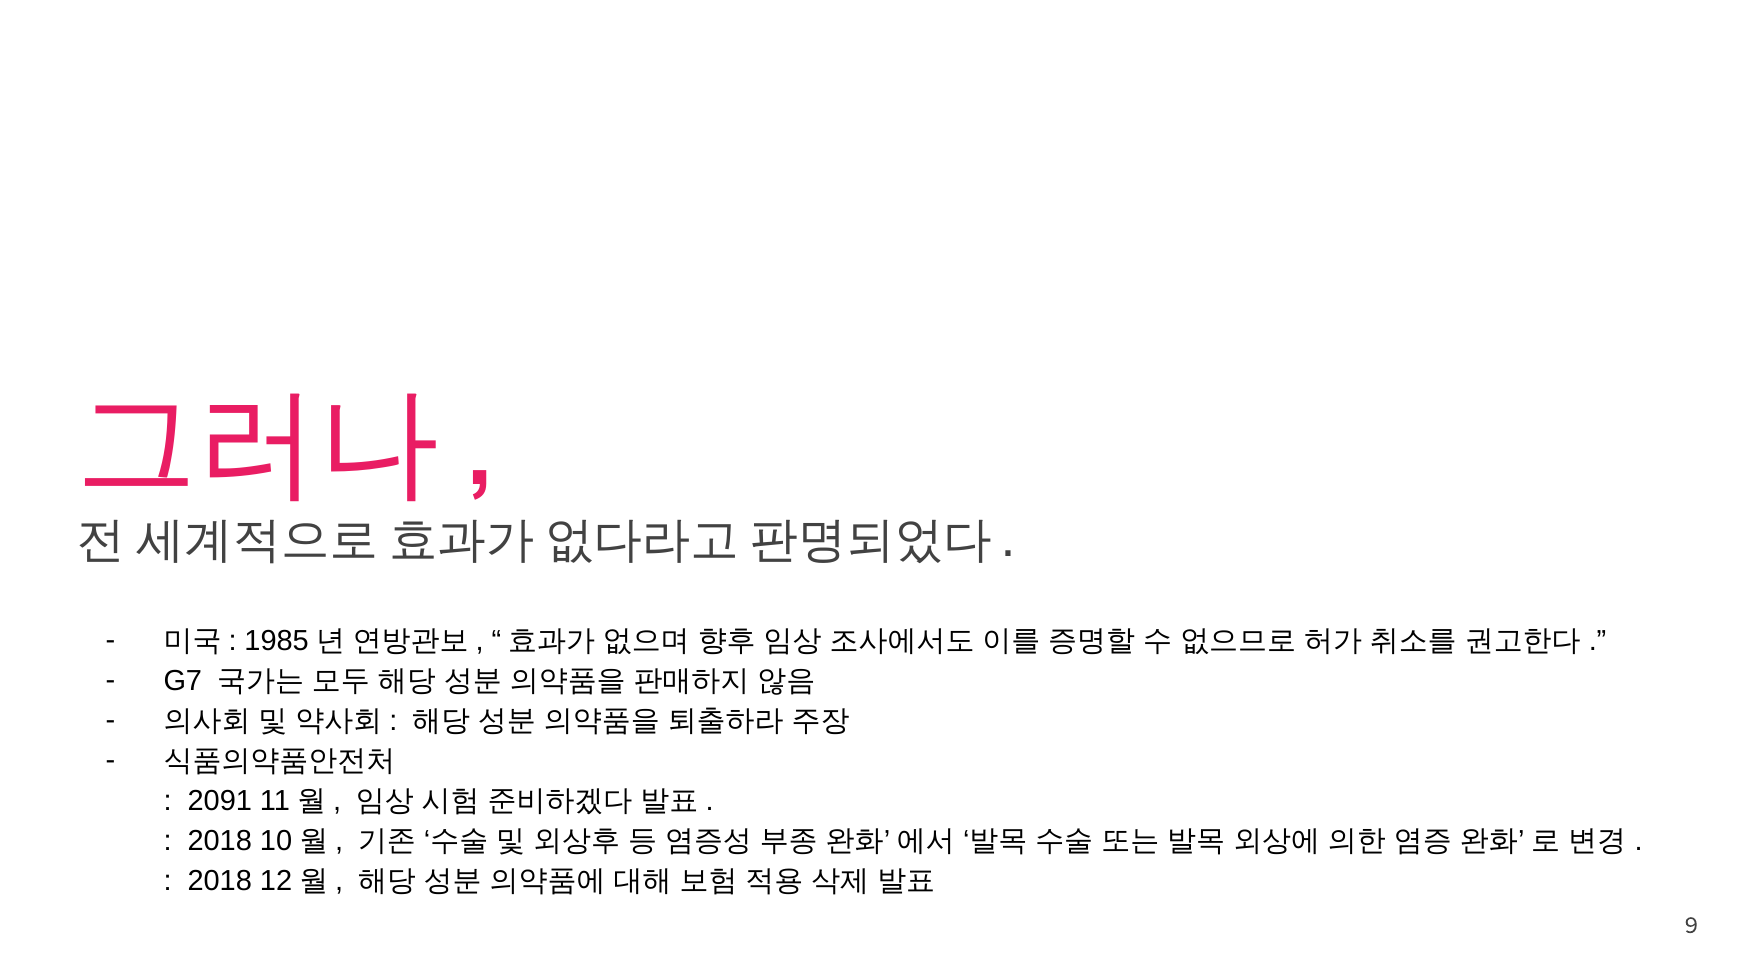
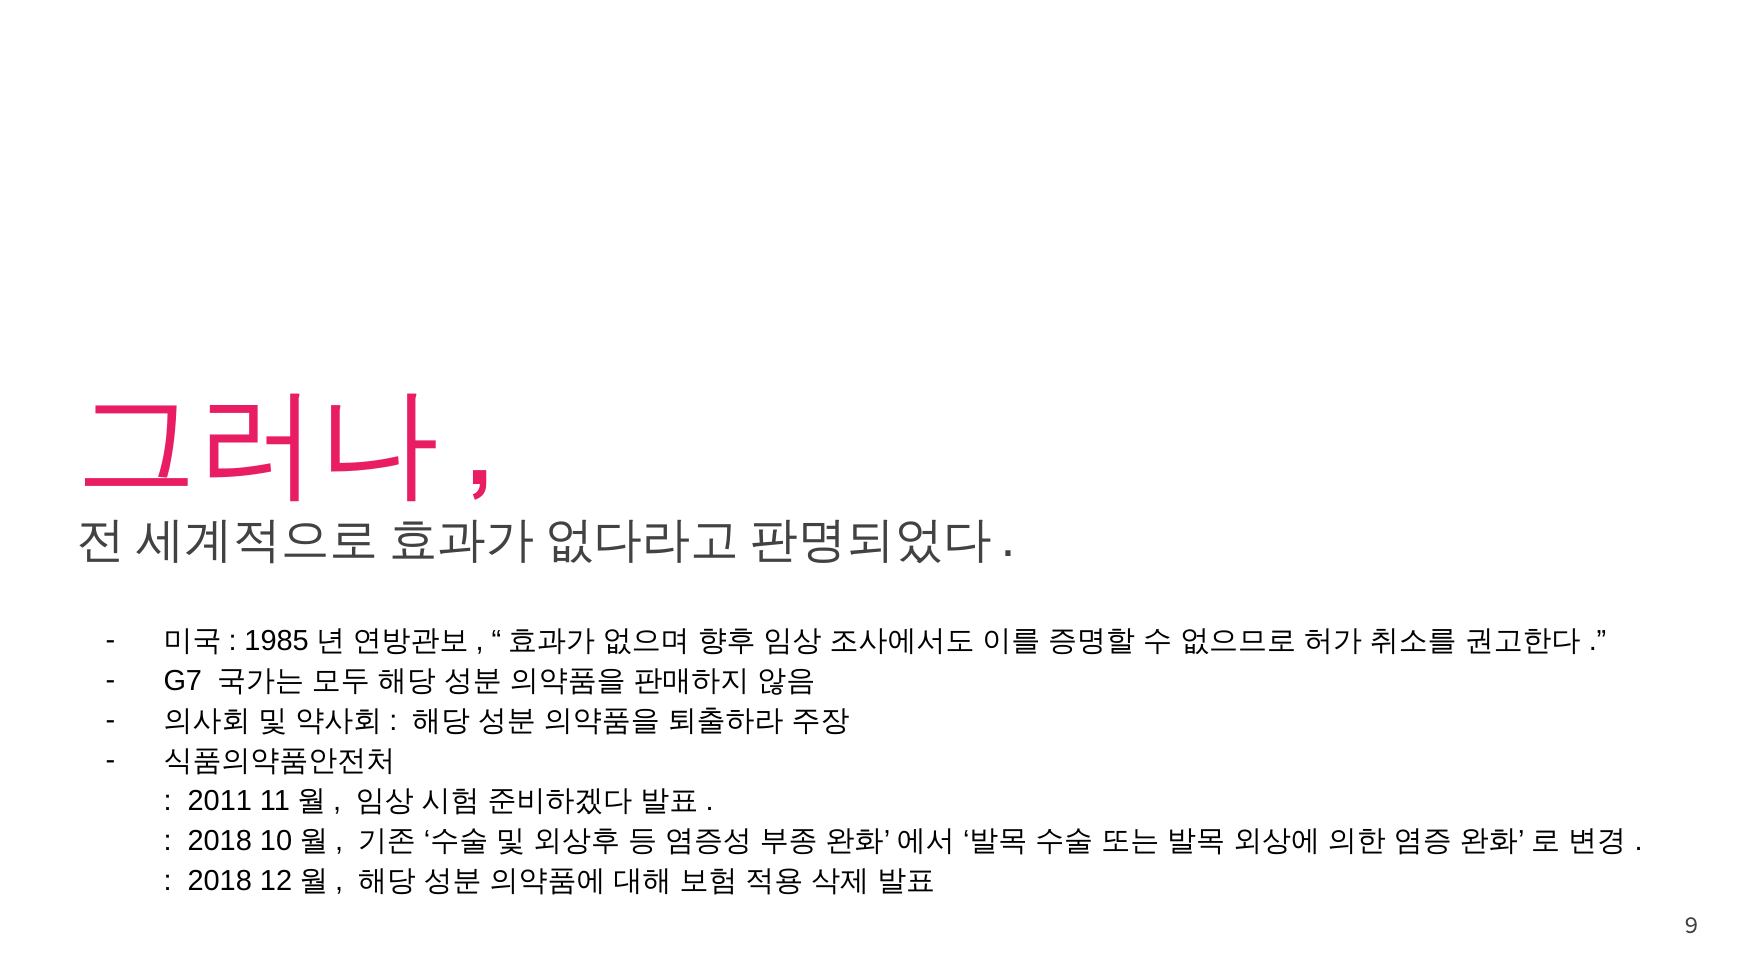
2091: 2091 -> 2011 (220, 801)
